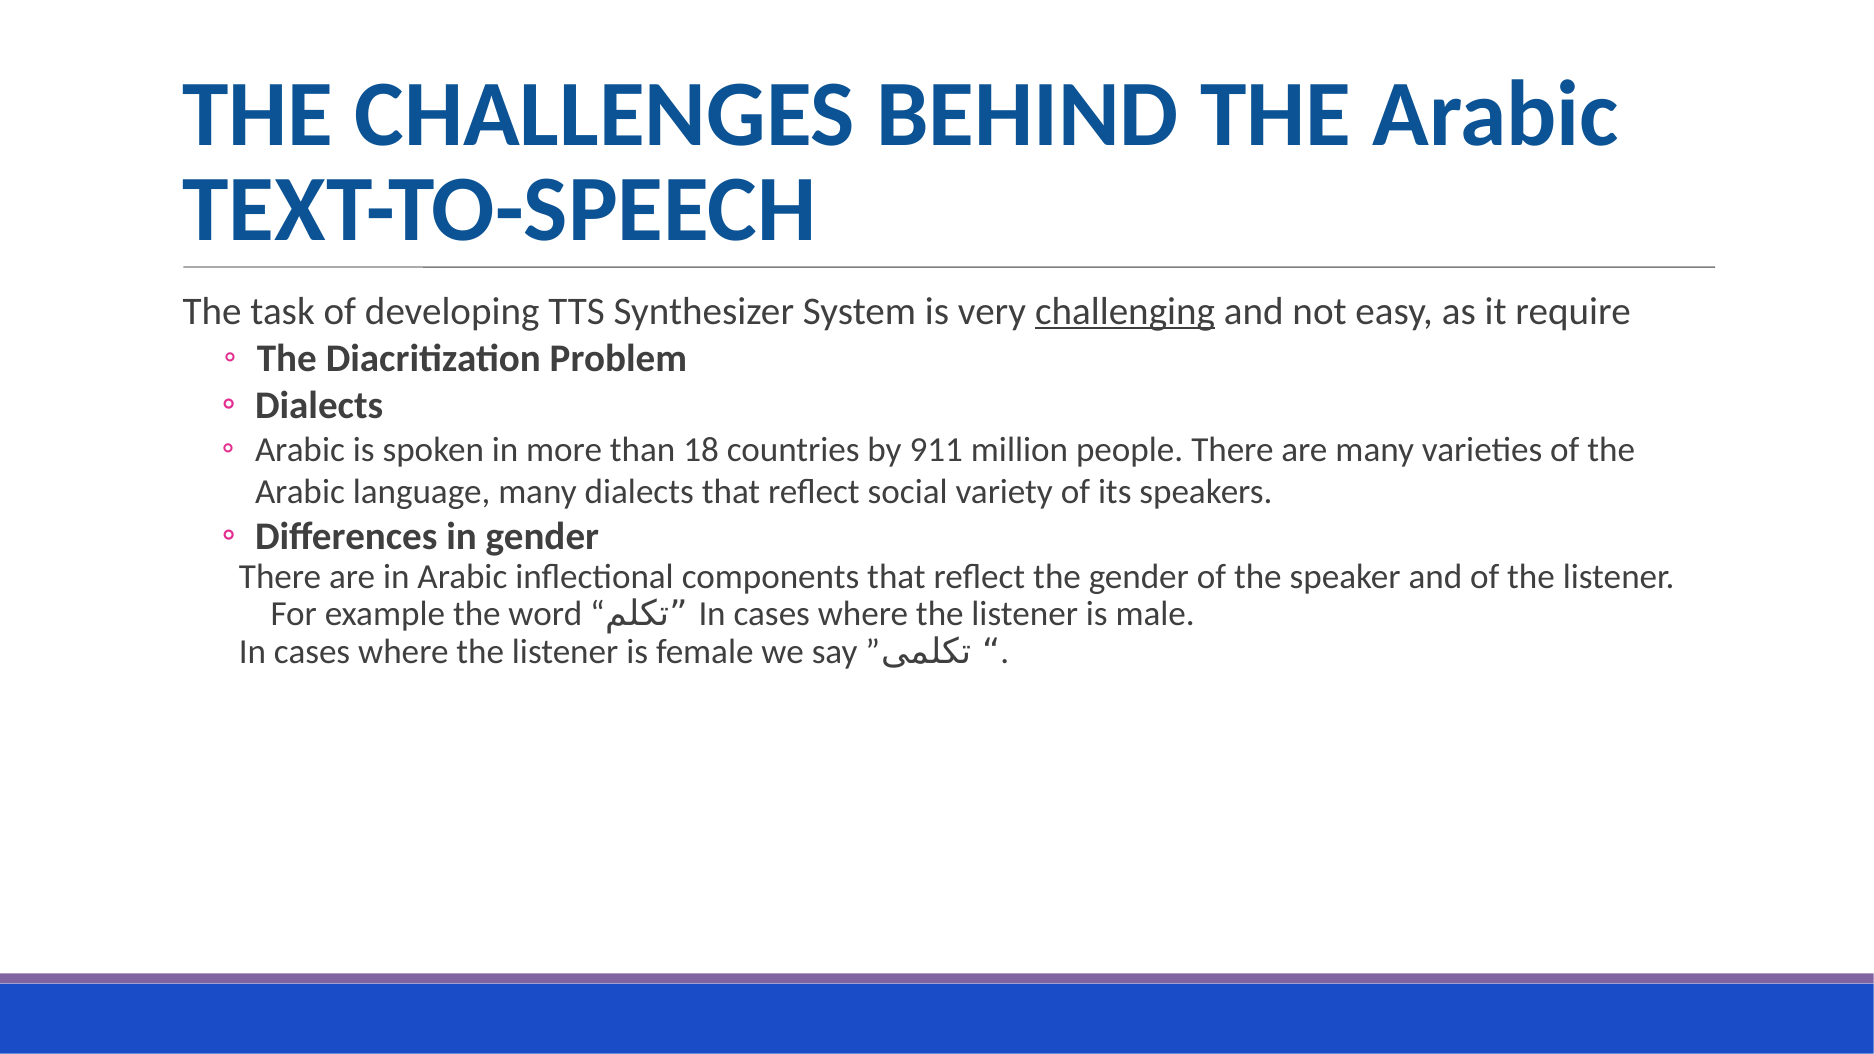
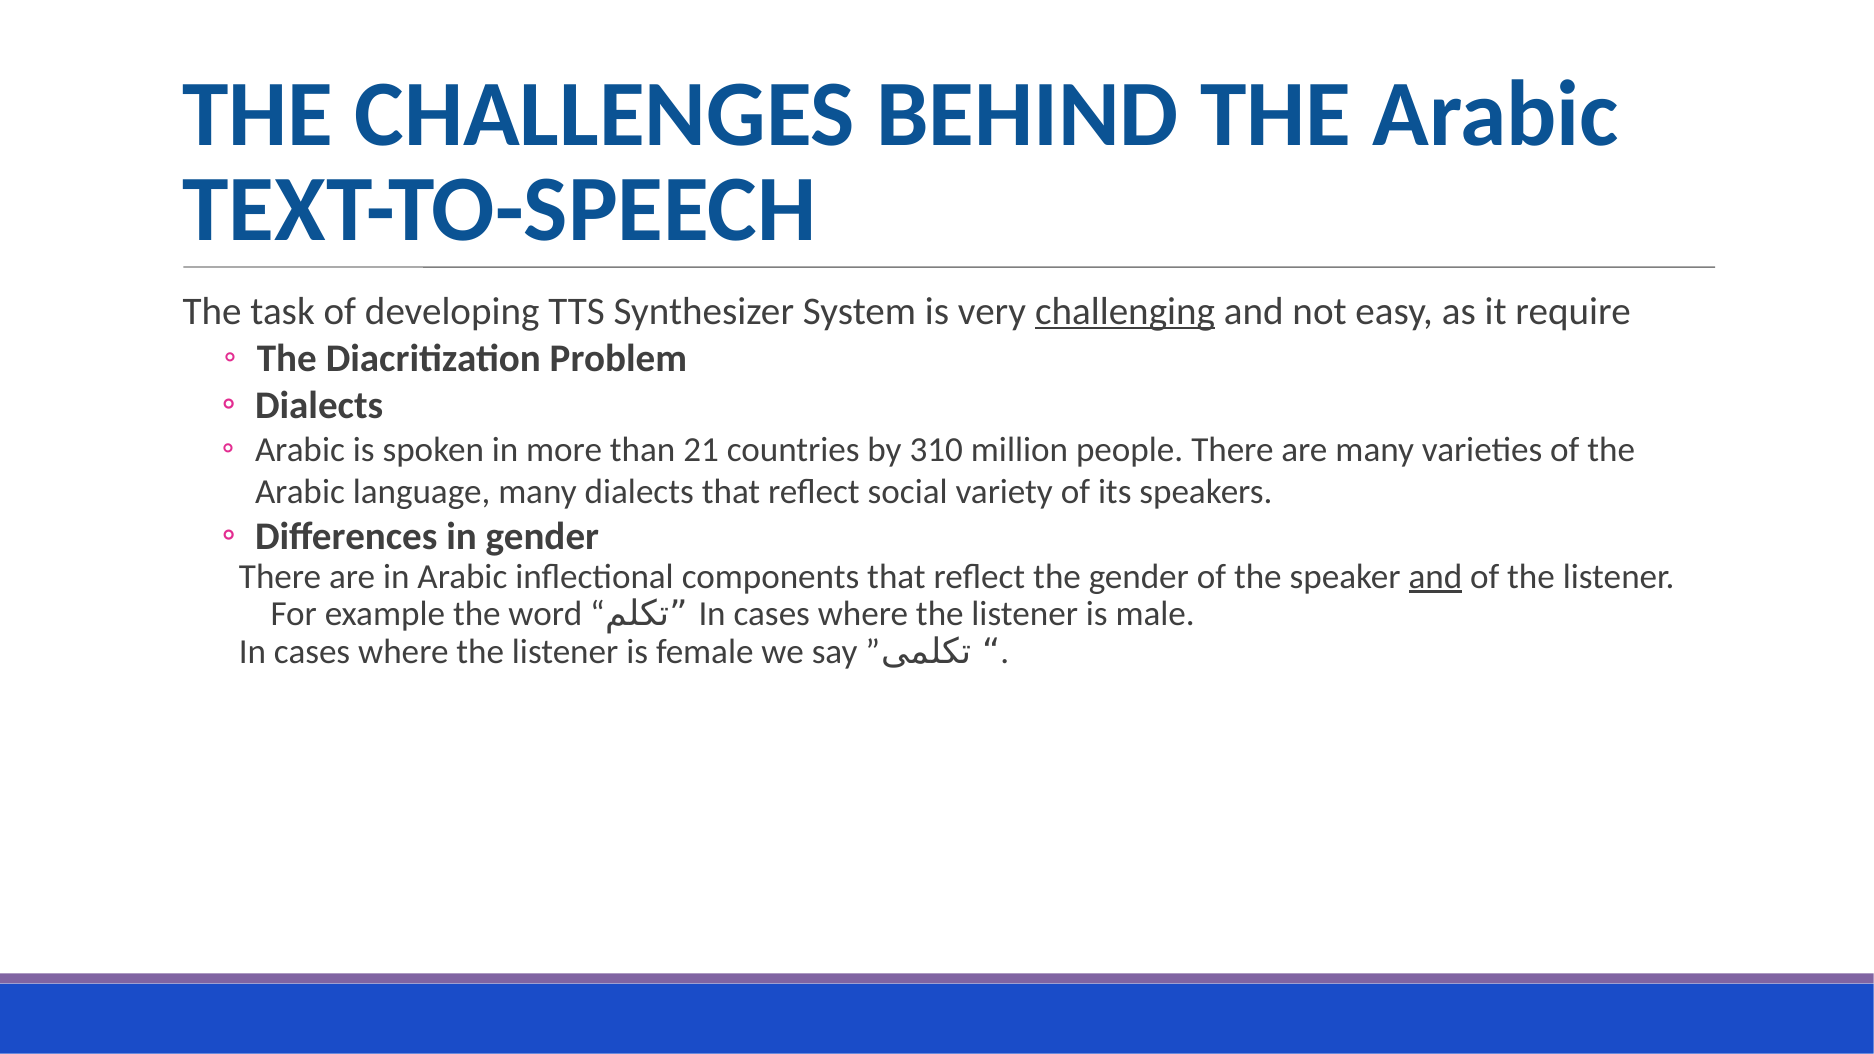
18: 18 -> 21 (701, 450)
911: 911 -> 310 (936, 450)
and underline: none -> present (1435, 576)
